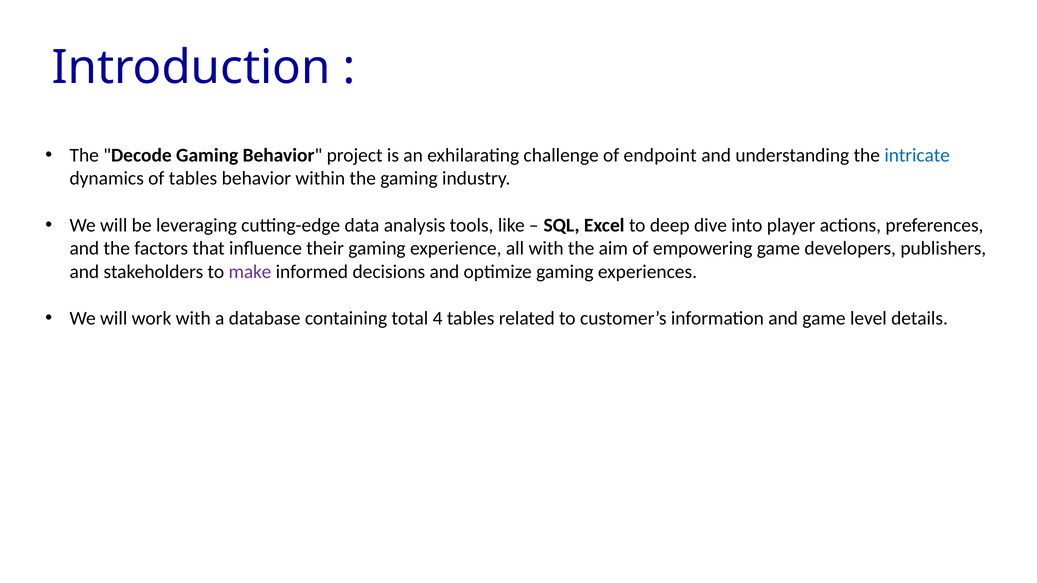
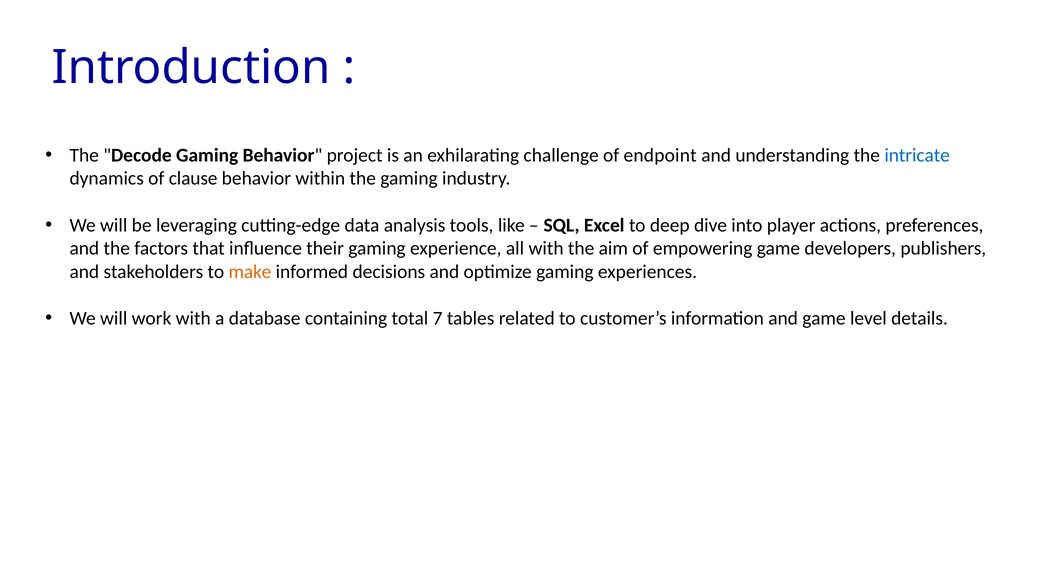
of tables: tables -> clause (193, 179)
make colour: purple -> orange (250, 272)
4: 4 -> 7 (438, 319)
